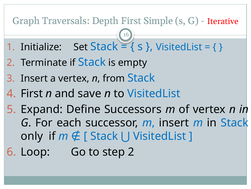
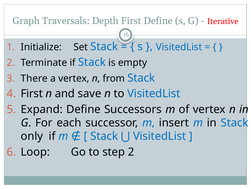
First Simple: Simple -> Define (158, 21)
Insert: Insert -> There (34, 78)
